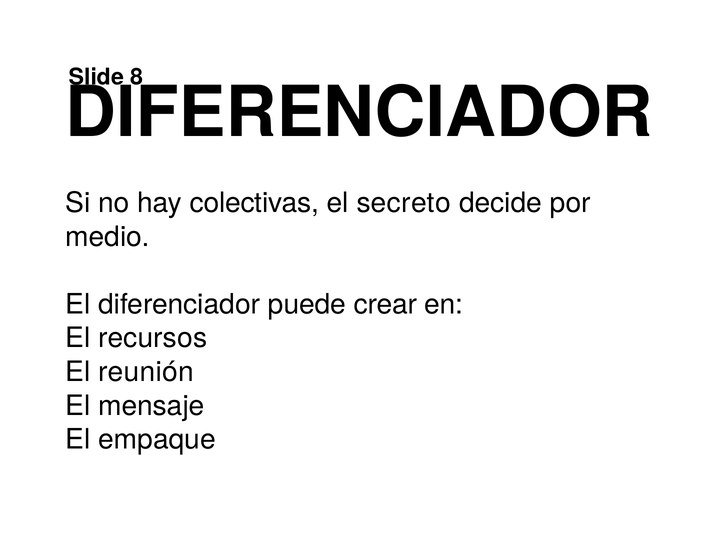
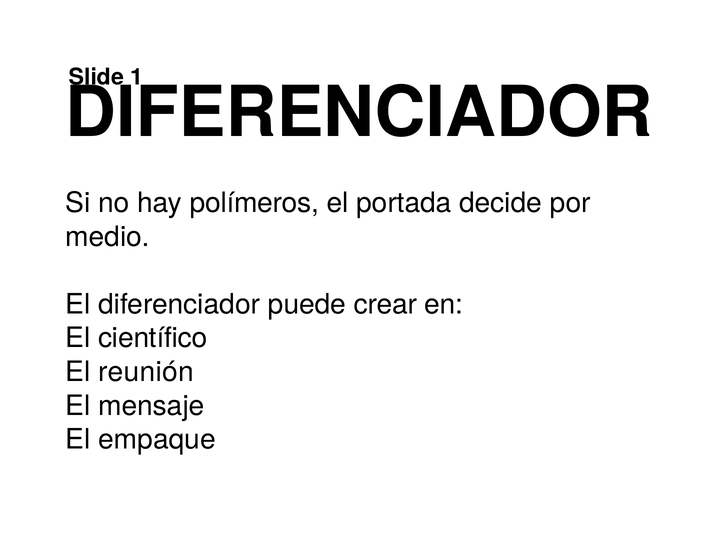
8: 8 -> 1 (137, 77)
colectivas: colectivas -> polímeros (254, 203)
secreto: secreto -> portada (404, 203)
recursos: recursos -> científico (153, 339)
